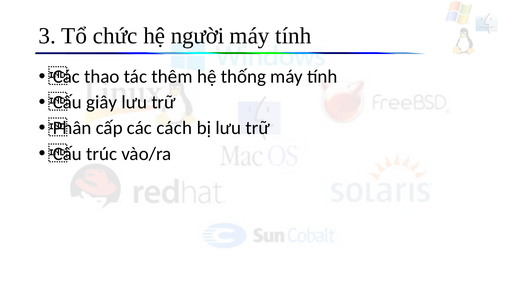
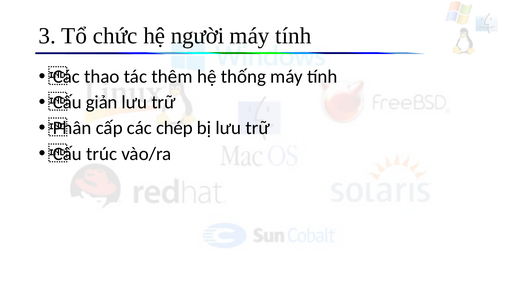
giây: giây -> giản (102, 103)
cách: cách -> chép (174, 128)
